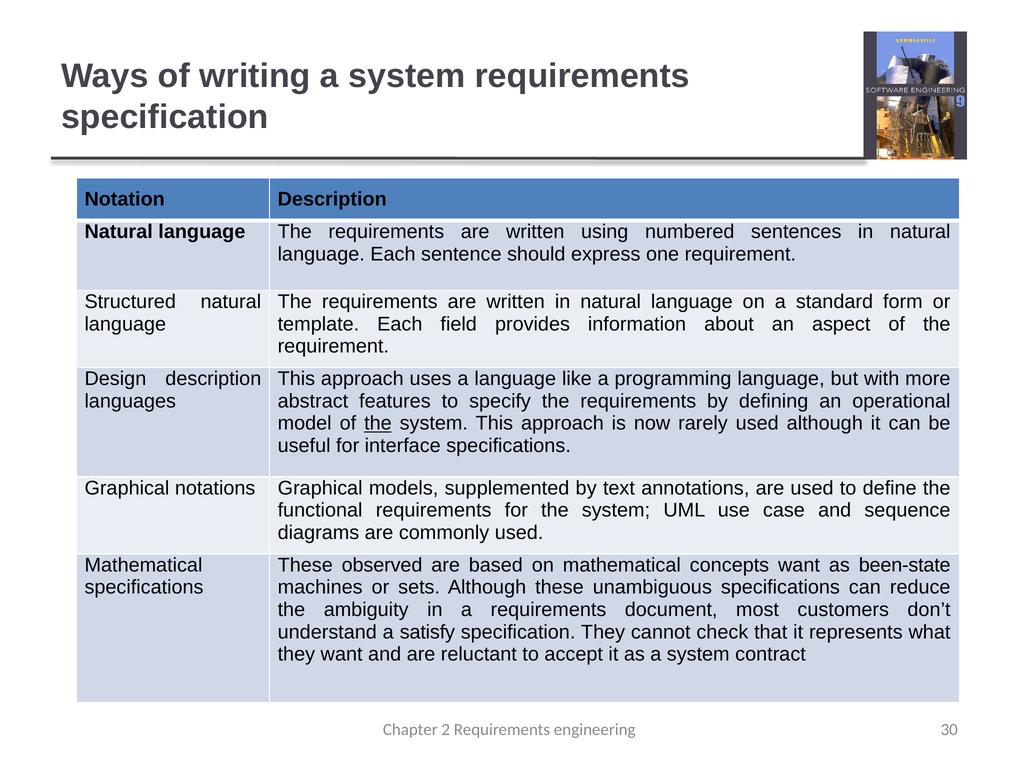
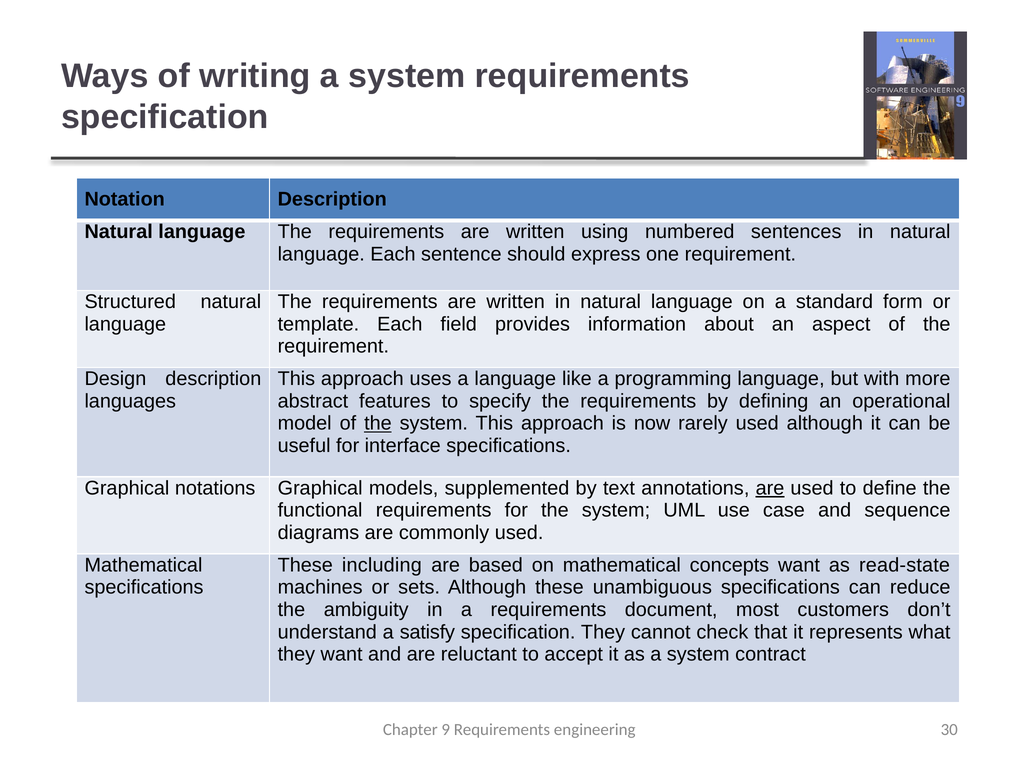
are underline: none -> present (770, 488)
observed: observed -> including (382, 565)
been-state: been-state -> read-state (905, 565)
2: 2 -> 9 (446, 730)
